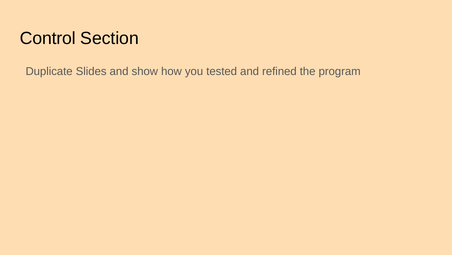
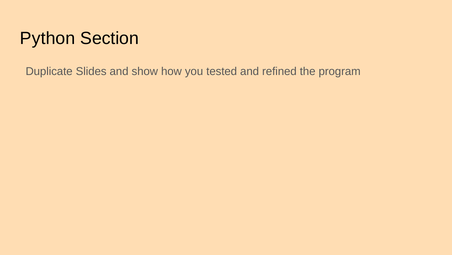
Control: Control -> Python (48, 38)
